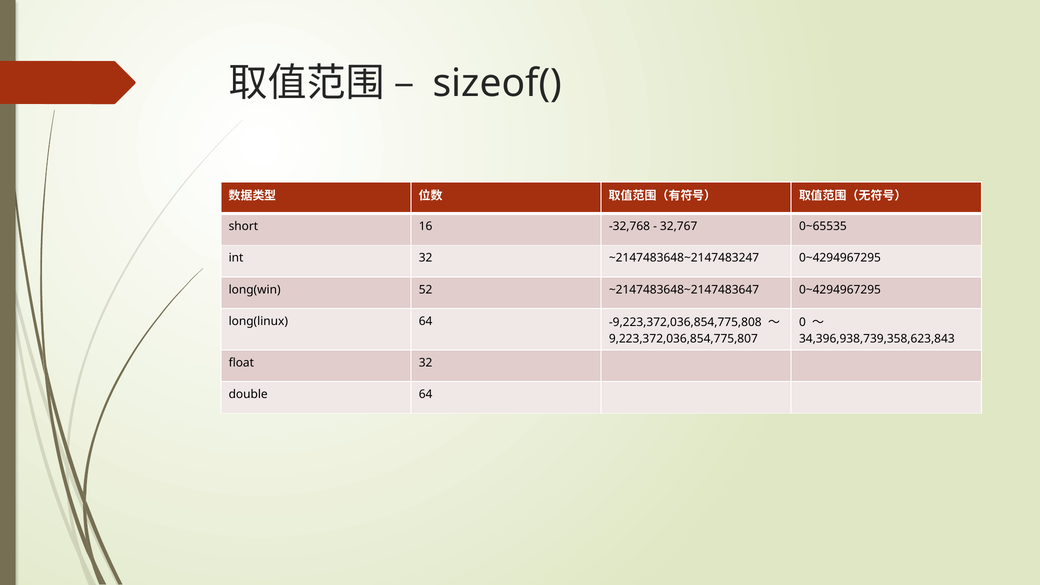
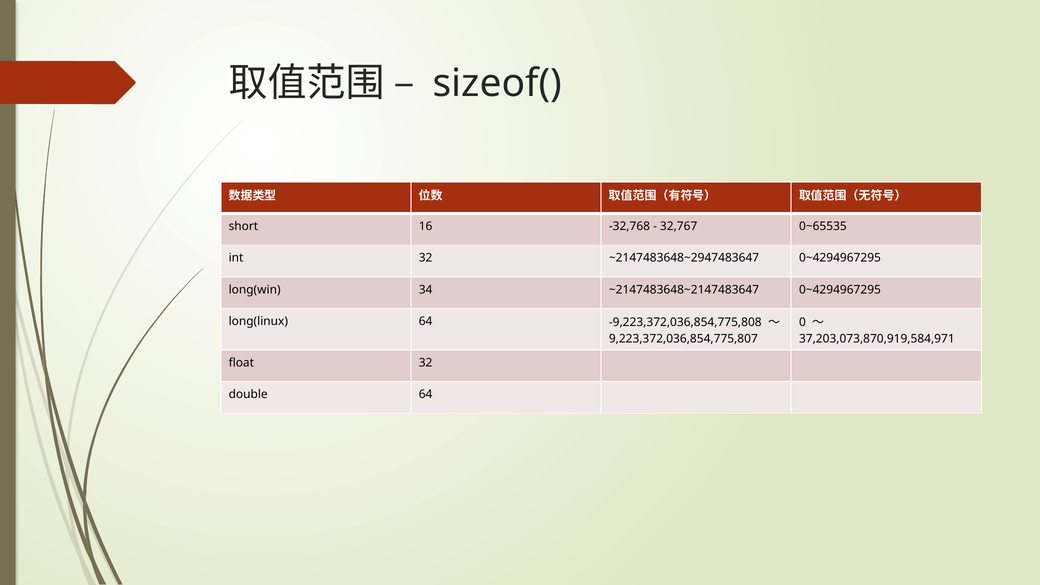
~2147483648~2147483247: ~2147483648~2147483247 -> ~2147483648~2947483647 (684, 258)
52: 52 -> 34 (426, 290)
34,396,938,739,358,623,843: 34,396,938,739,358,623,843 -> 37,203,073,870,919,584,971 (877, 339)
